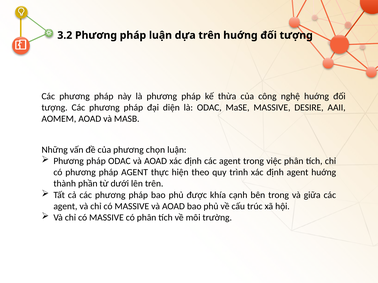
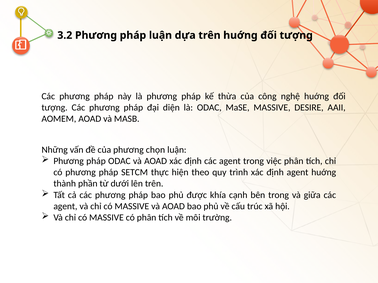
pháp AGENT: AGENT -> SETCM (135, 173)
